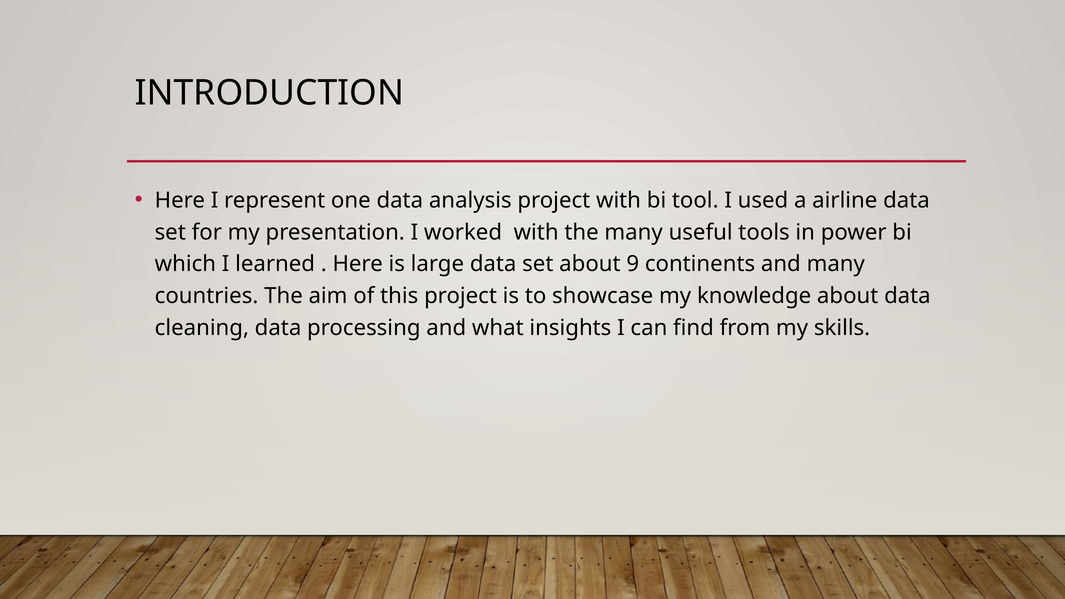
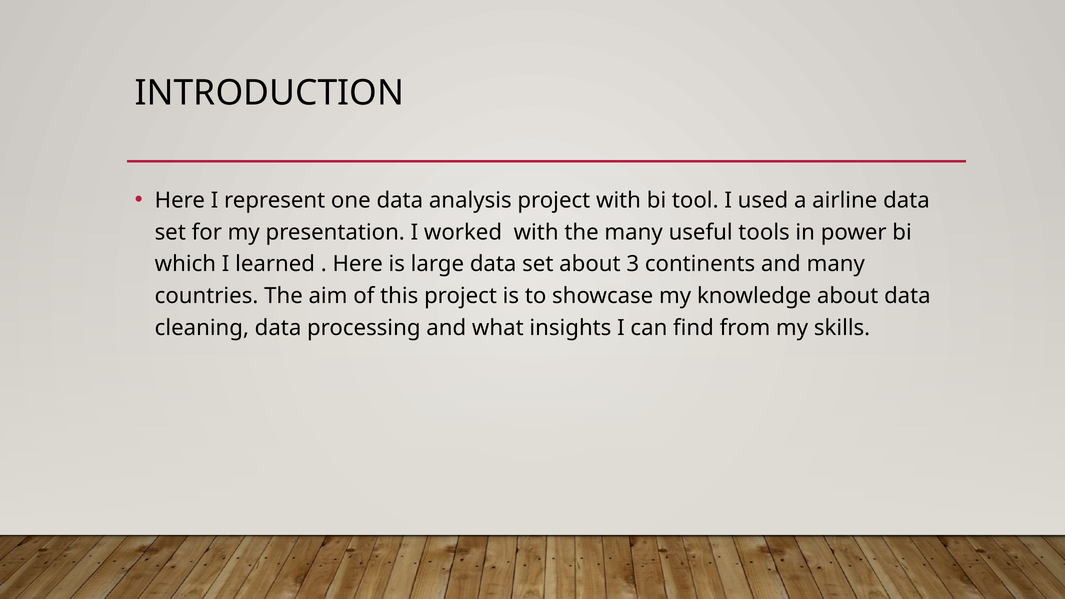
9: 9 -> 3 (633, 264)
